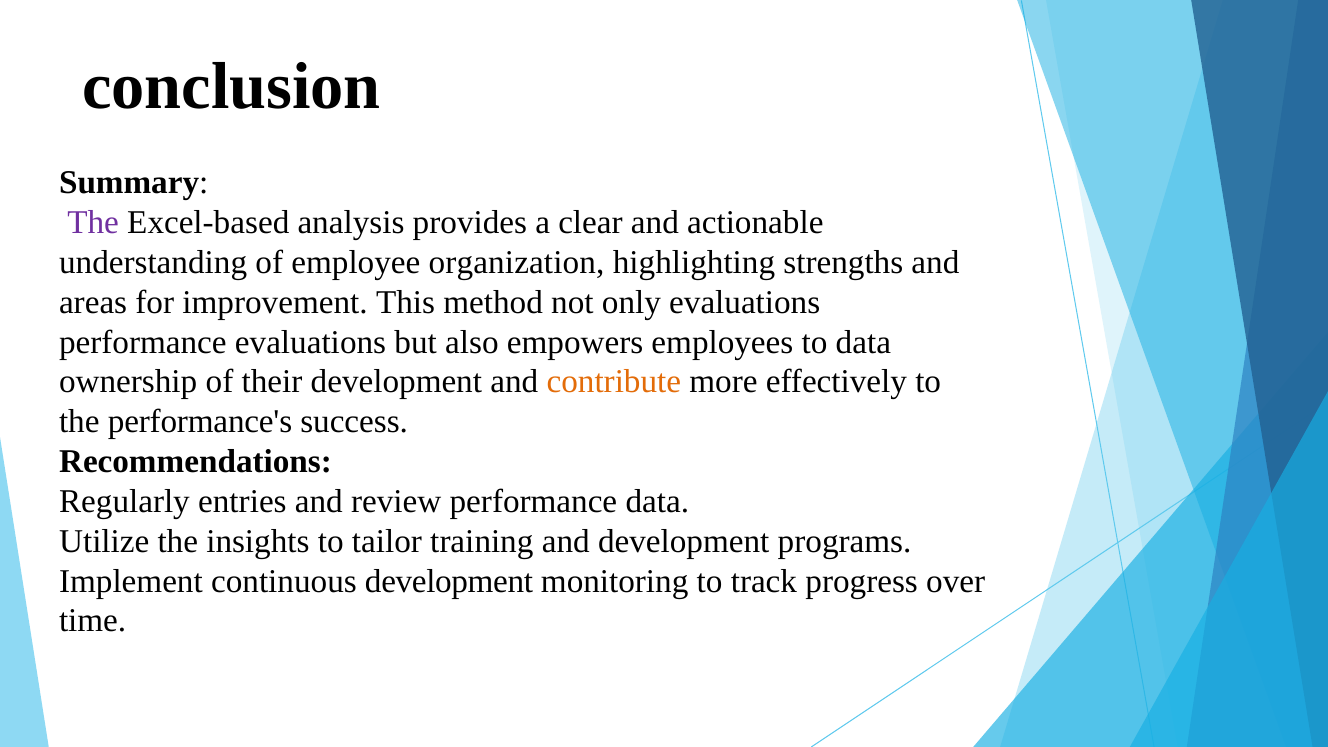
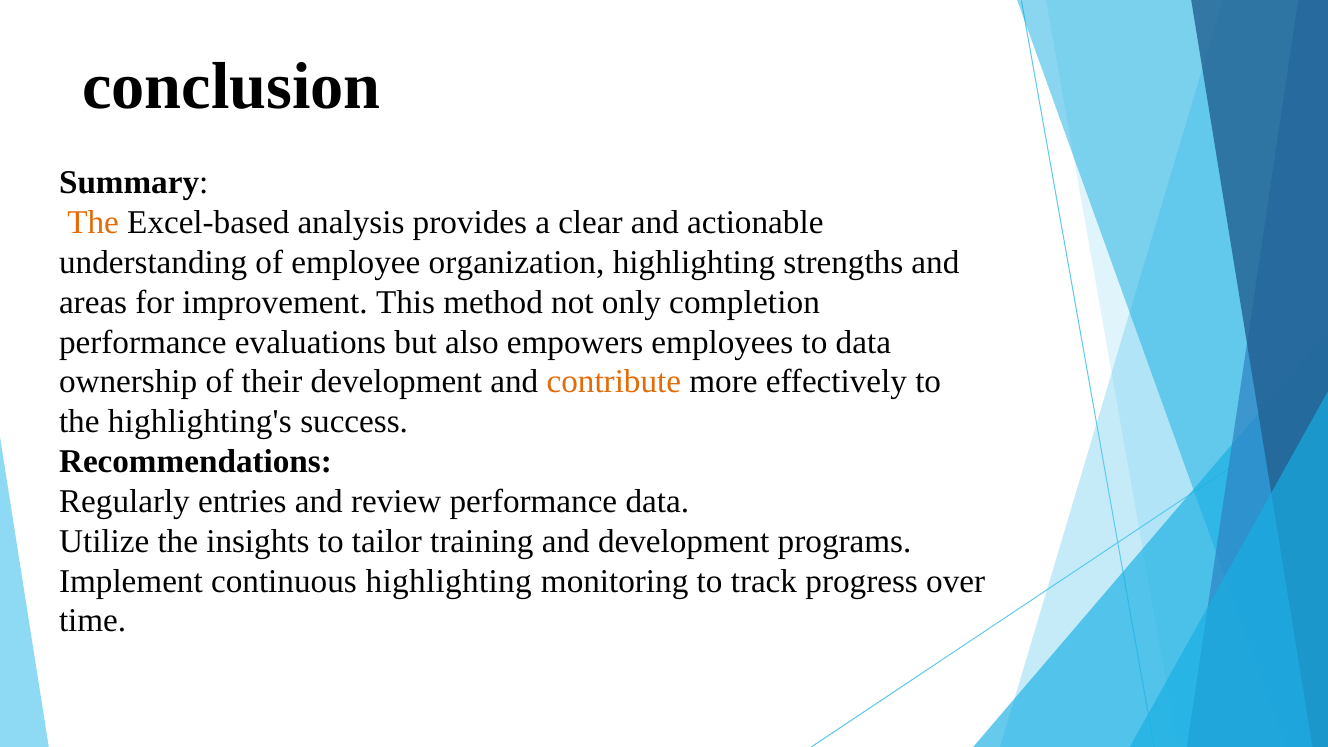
The colour: purple -> orange (93, 223)
only evaluations: evaluations -> completion (745, 302)
performance's: performance's -> highlighting's (200, 422)
continuous development: development -> highlighting (449, 581)
